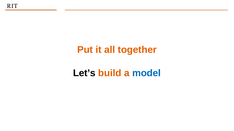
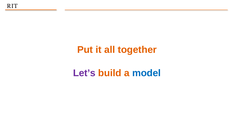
Let’s colour: black -> purple (84, 73)
